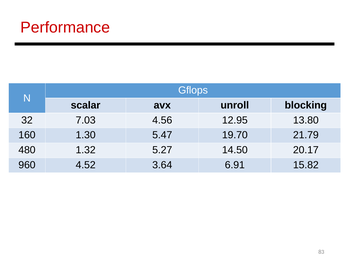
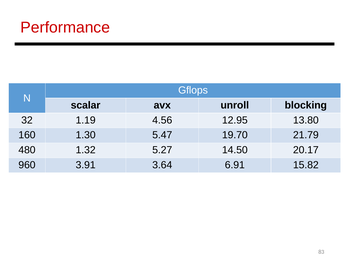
7.03: 7.03 -> 1.19 (86, 120)
4.52: 4.52 -> 3.91 (86, 165)
